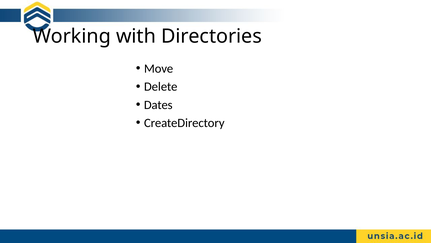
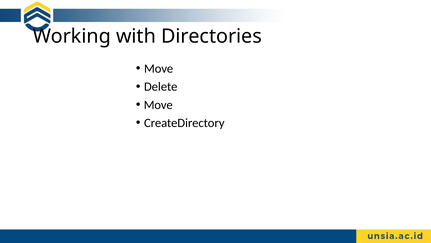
Dates: Dates -> Move (158, 105)
